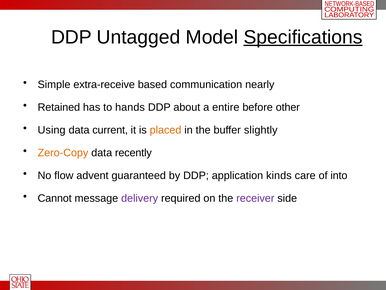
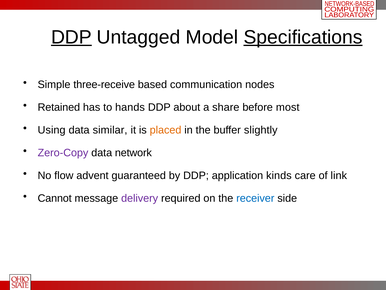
DDP underline: none -> present (71, 37)
extra-receive: extra-receive -> three-receive (104, 84)
nearly: nearly -> nodes (260, 84)
entire: entire -> share (226, 107)
other: other -> most (288, 107)
current: current -> similar (110, 130)
Zero-Copy colour: orange -> purple (63, 153)
recently: recently -> network (133, 153)
into: into -> link (339, 175)
receiver colour: purple -> blue (255, 198)
